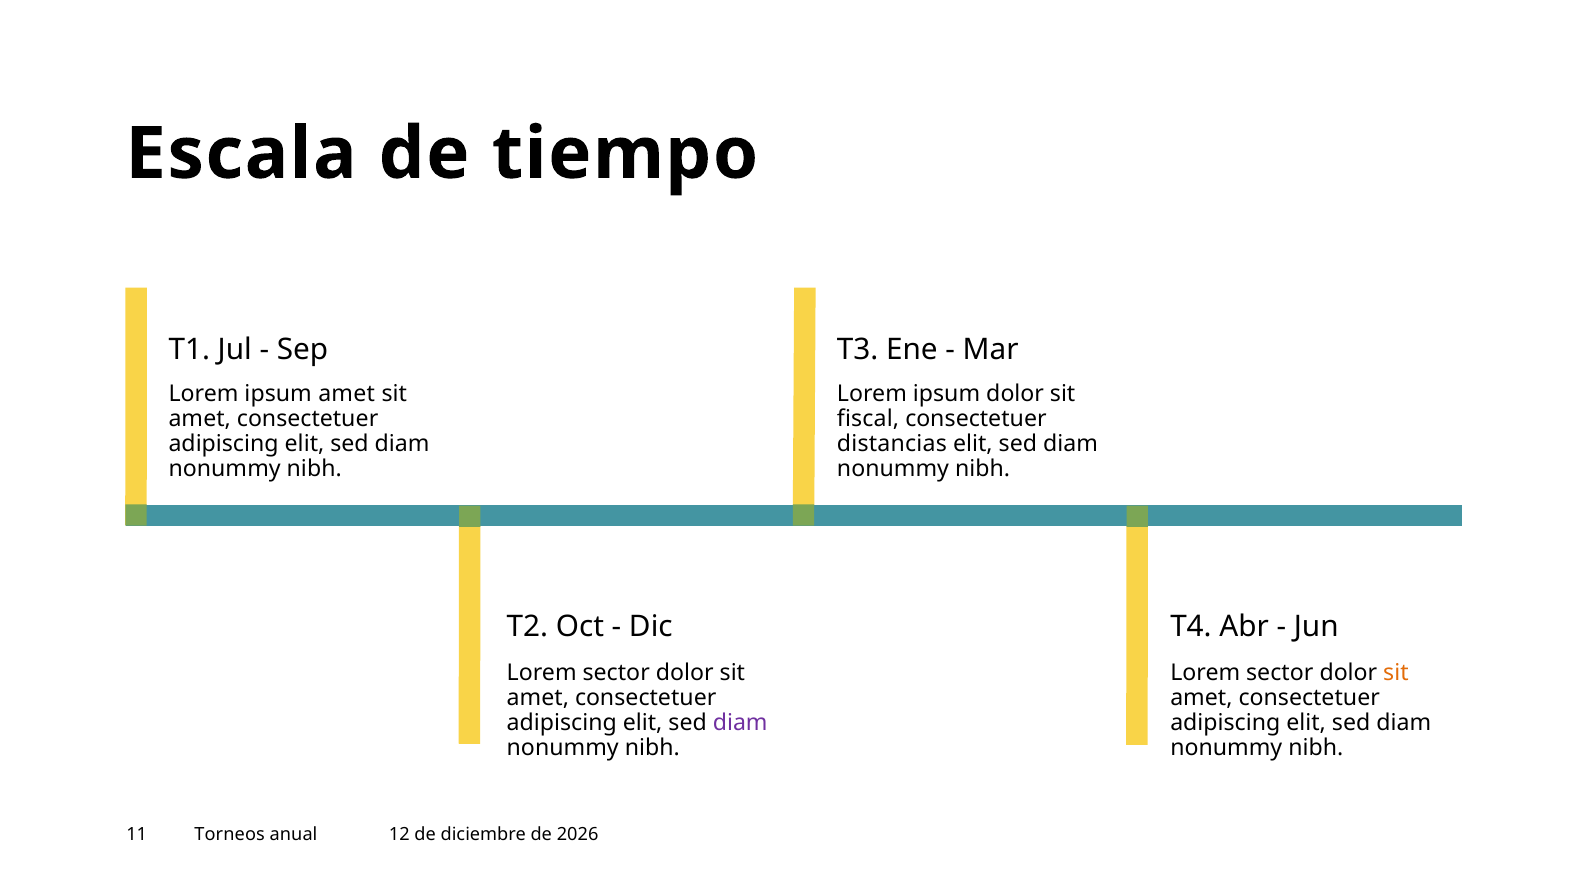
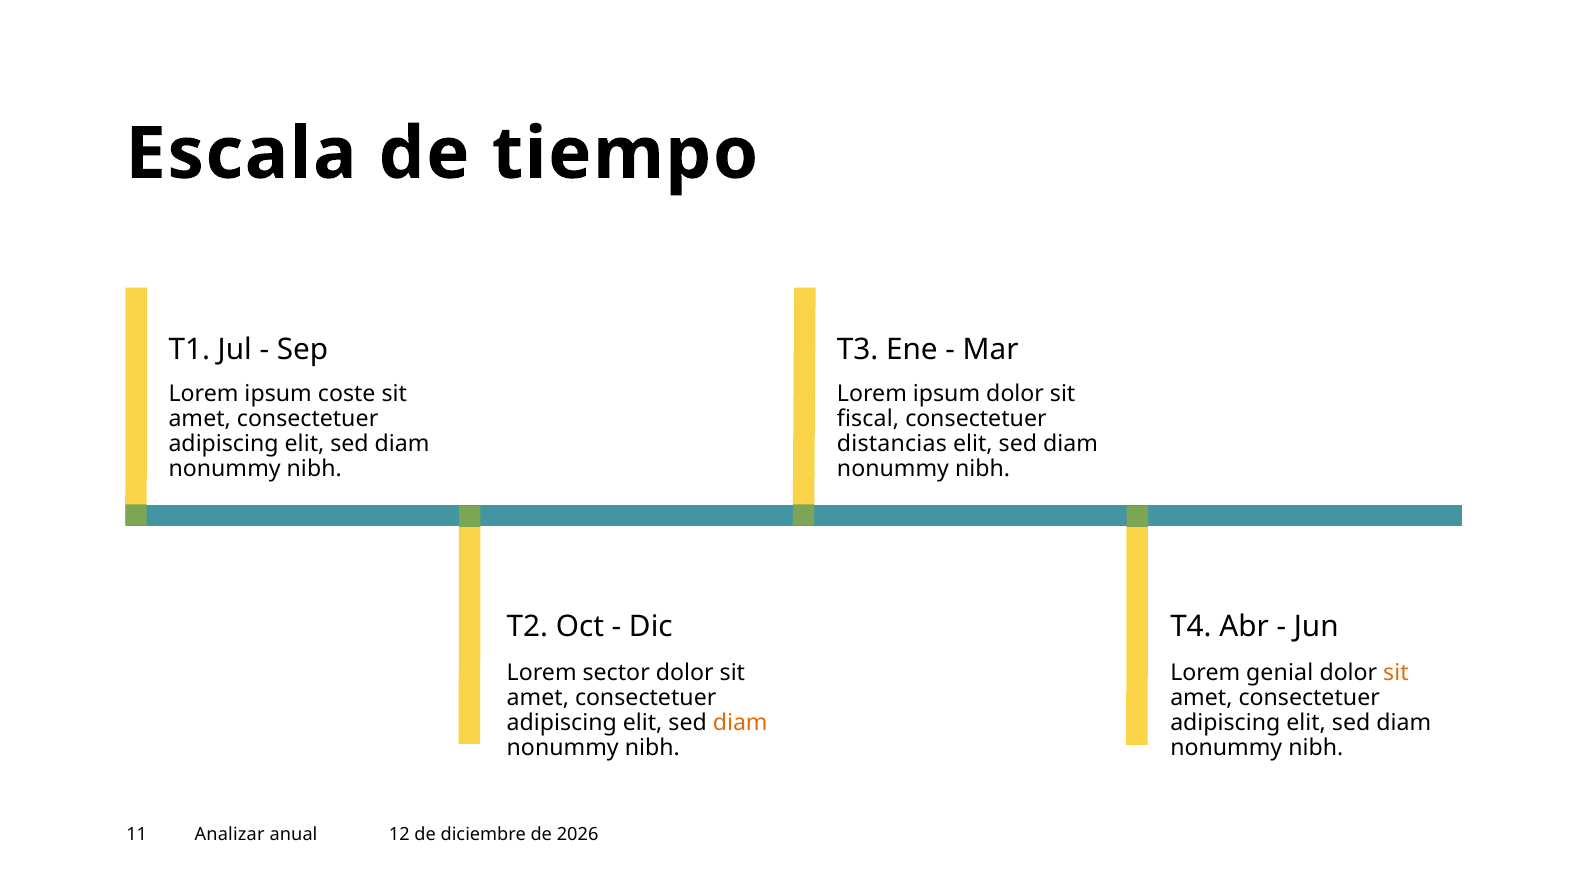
ipsum amet: amet -> coste (347, 394)
sector: sector -> genial (1280, 674)
diam colour: purple -> orange (740, 724)
Torneos: Torneos -> Analizar (230, 835)
